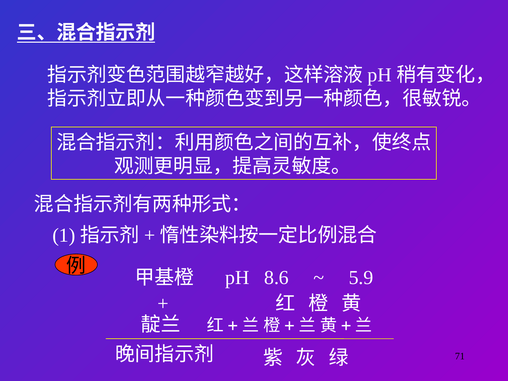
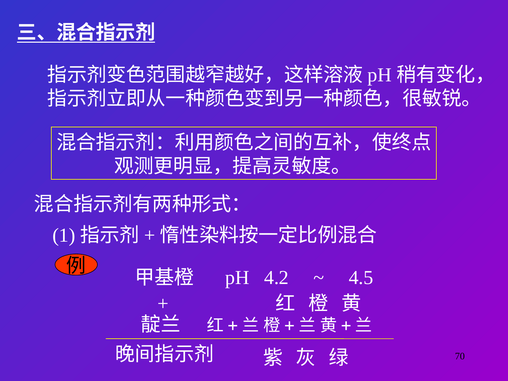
8.6: 8.6 -> 4.2 (276, 278)
5.9: 5.9 -> 4.5 (361, 278)
71: 71 -> 70 (460, 356)
